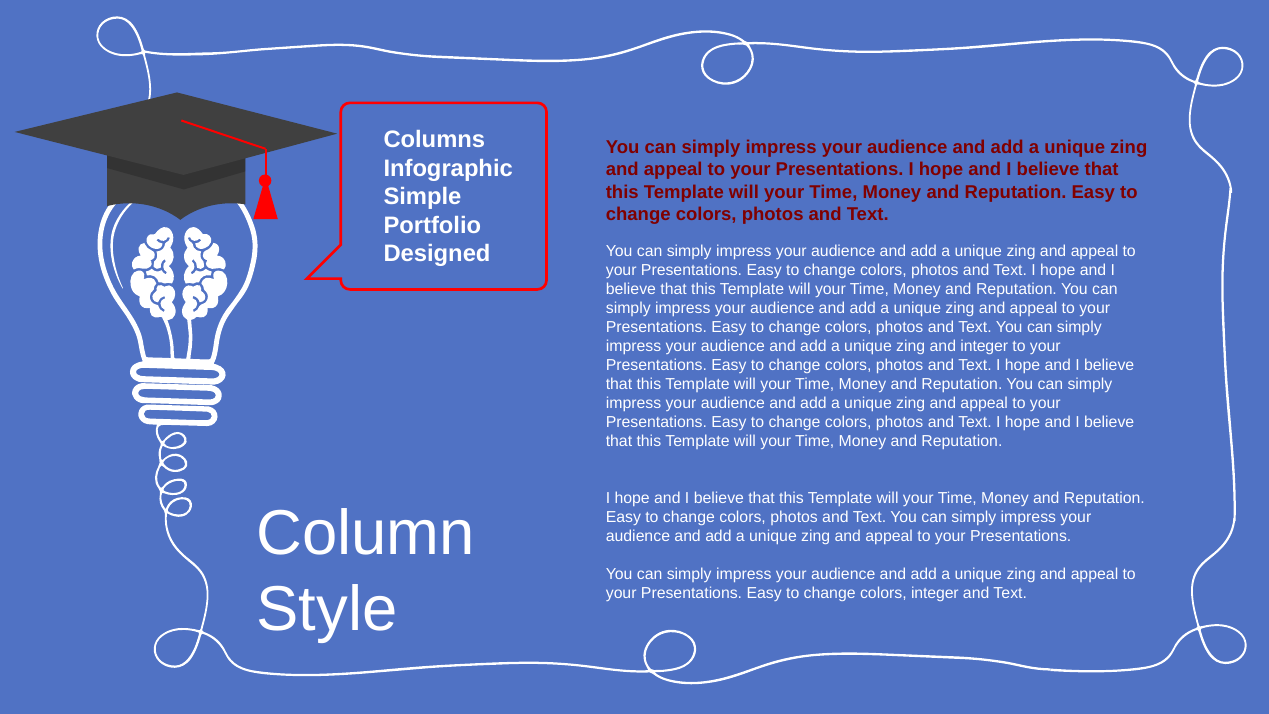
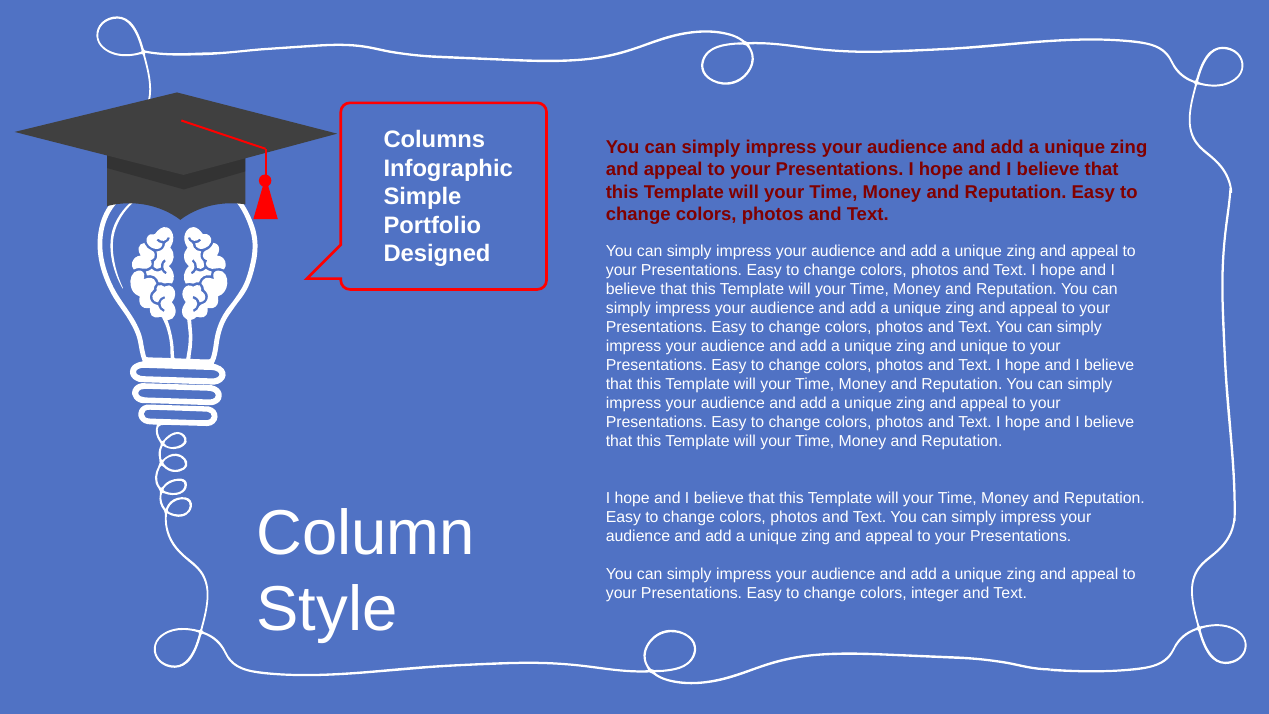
and integer: integer -> unique (984, 346)
